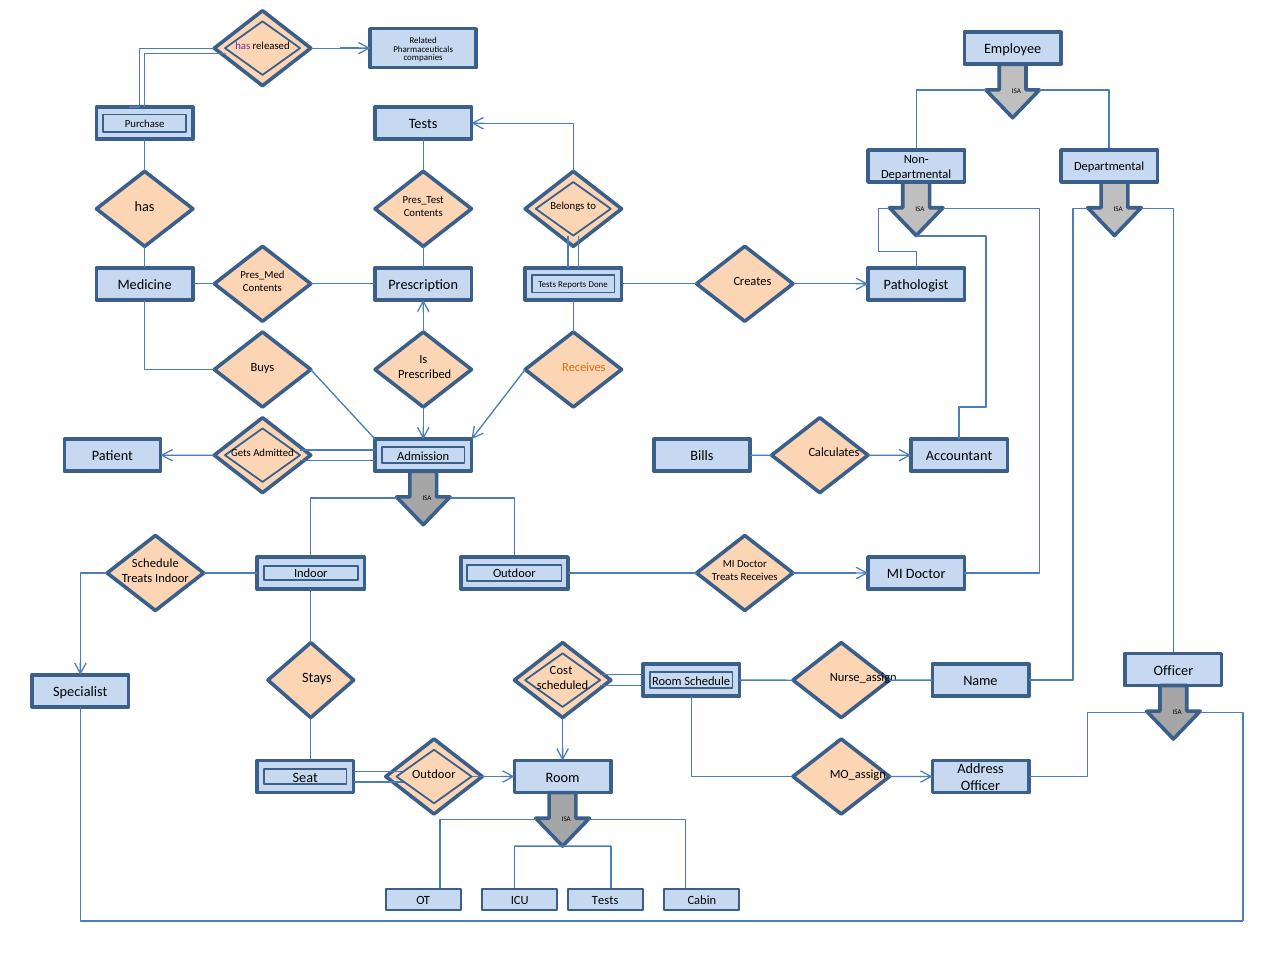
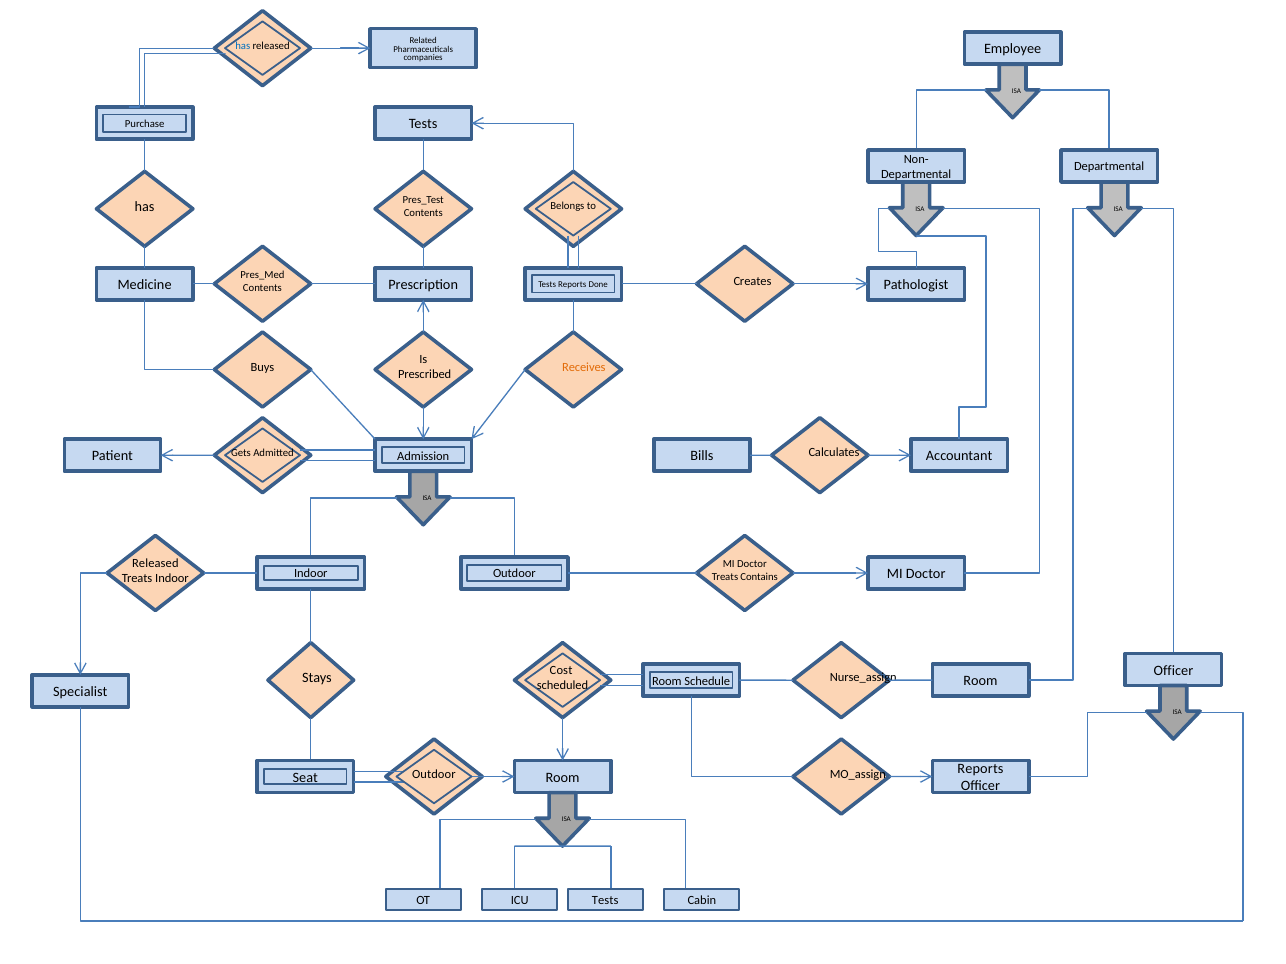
has colour: purple -> blue (243, 46)
Schedule: Schedule -> Released (155, 563)
Treats Receives: Receives -> Contains (759, 577)
Name: Name -> Room (980, 681)
Address: Address -> Reports (980, 769)
